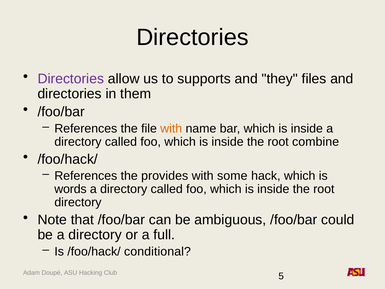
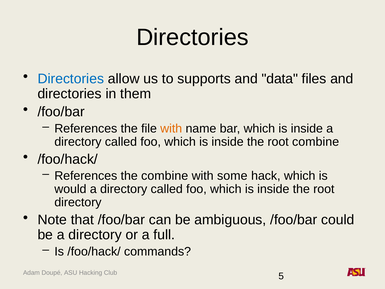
Directories colour: purple -> blue (71, 79)
they: they -> data (280, 79)
the provides: provides -> combine (165, 176)
words: words -> would (70, 189)
conditional: conditional -> commands (158, 251)
